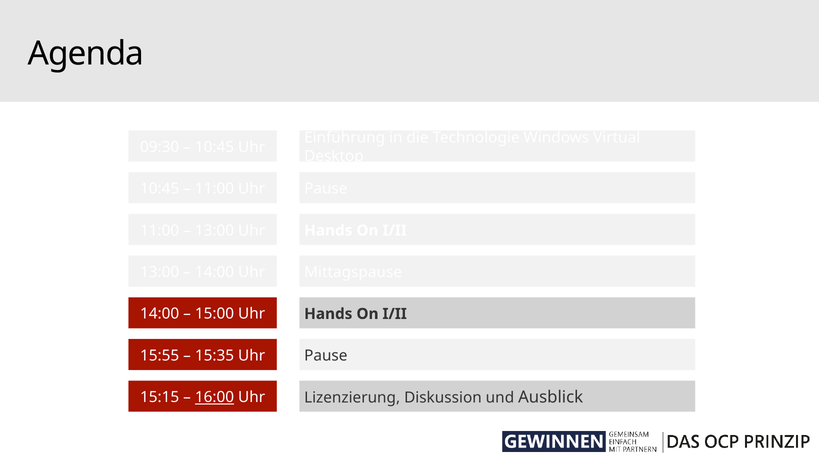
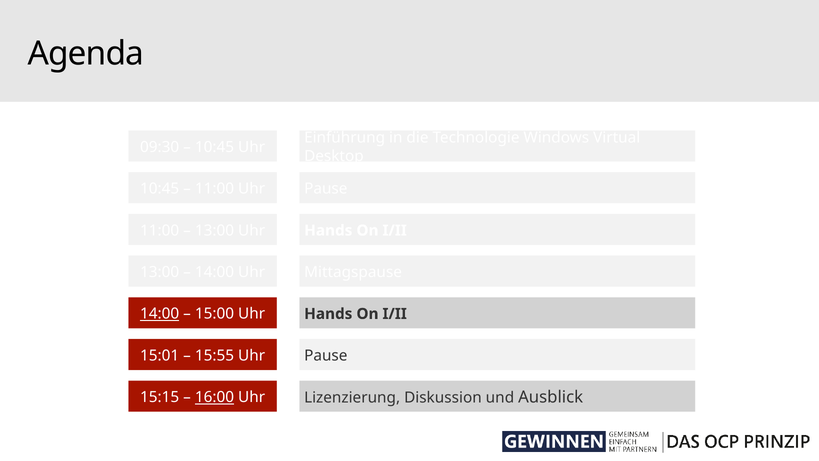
14:00 underline: none -> present (160, 314)
15:55: 15:55 -> 15:01 (160, 355)
15:35: 15:35 -> 15:55 (215, 355)
